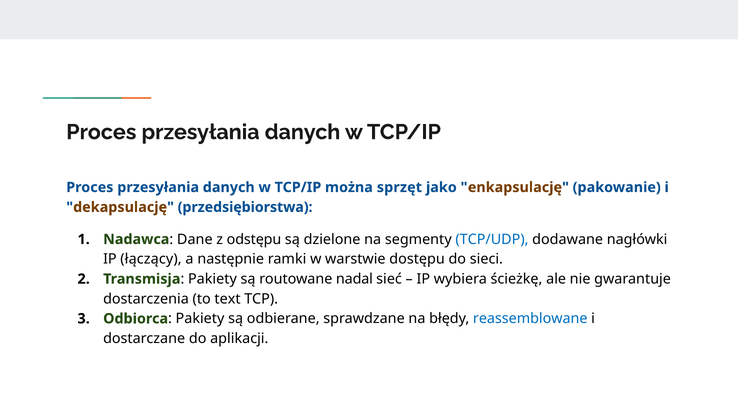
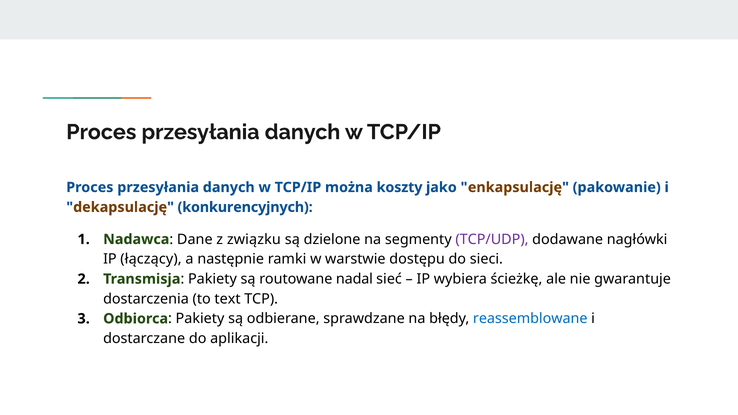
sprzęt: sprzęt -> koszty (400, 187)
przedsiębiorstwa: przedsiębiorstwa -> konkurencyjnych (245, 207)
odstępu: odstępu -> związku (254, 239)
TCP/UDP colour: blue -> purple (492, 239)
